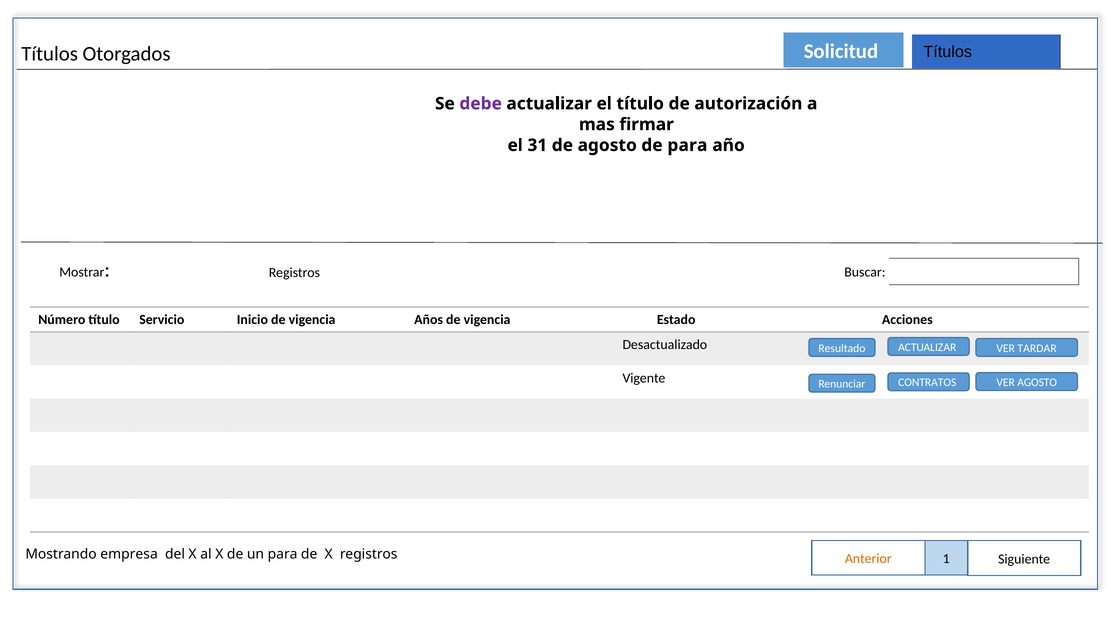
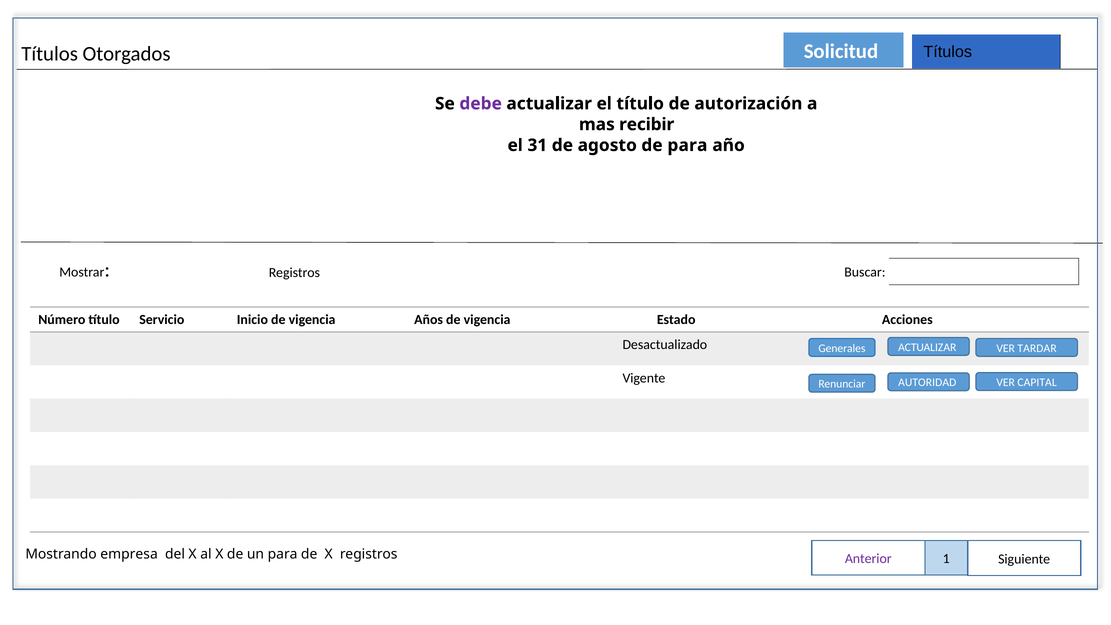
firmar: firmar -> recibir (647, 124)
Resultado: Resultado -> Generales (842, 348)
VER AGOSTO: AGOSTO -> CAPITAL (1037, 382)
CONTRATOS: CONTRATOS -> AUTORIDAD (927, 383)
Anterior colour: orange -> purple (868, 559)
